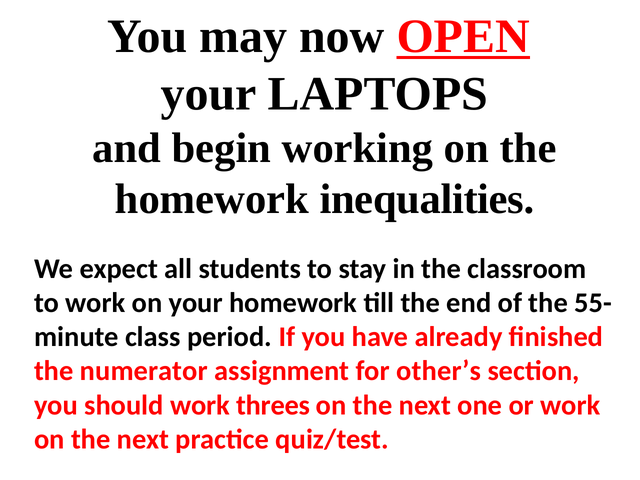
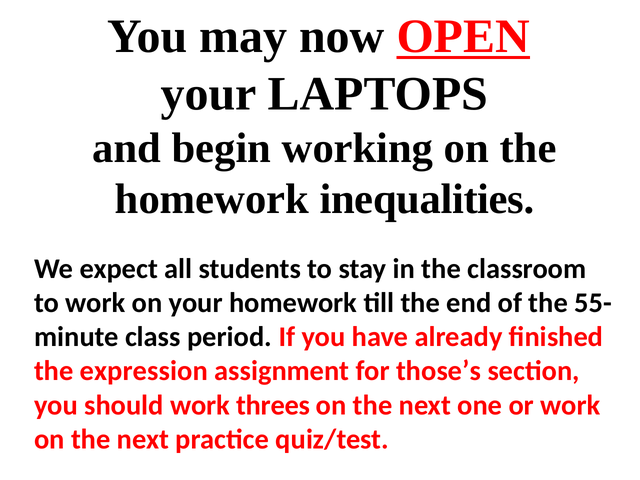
numerator: numerator -> expression (144, 371)
other’s: other’s -> those’s (439, 371)
